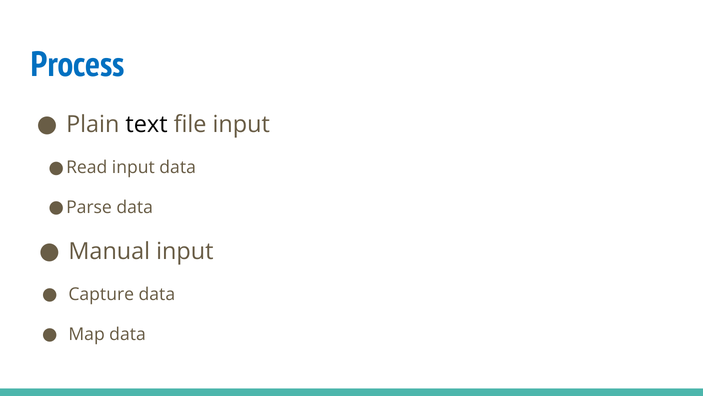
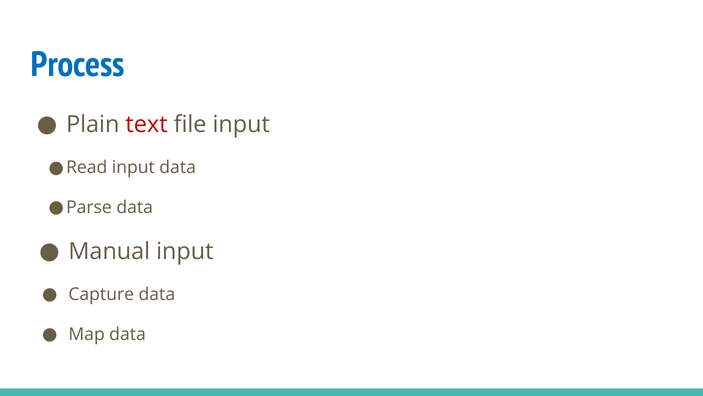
text colour: black -> red (147, 124)
